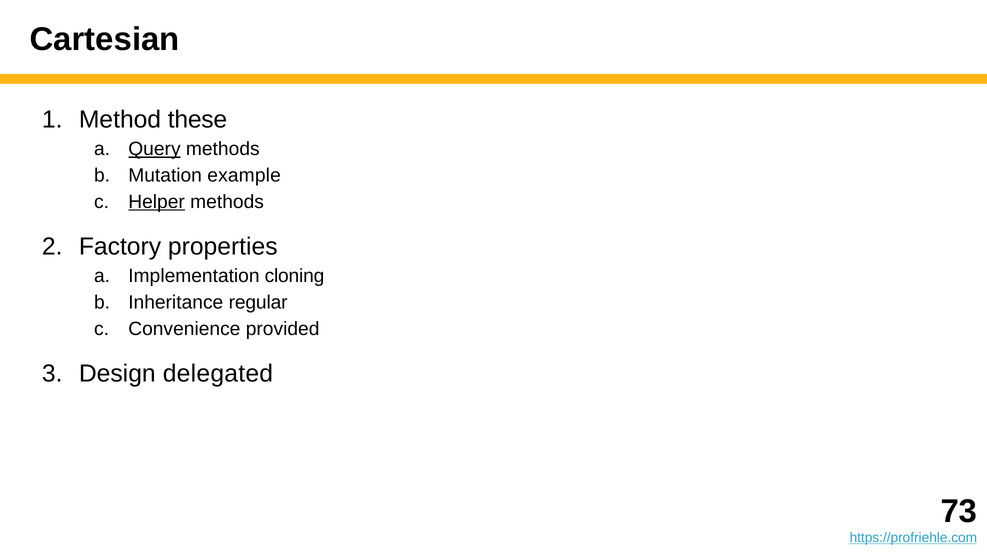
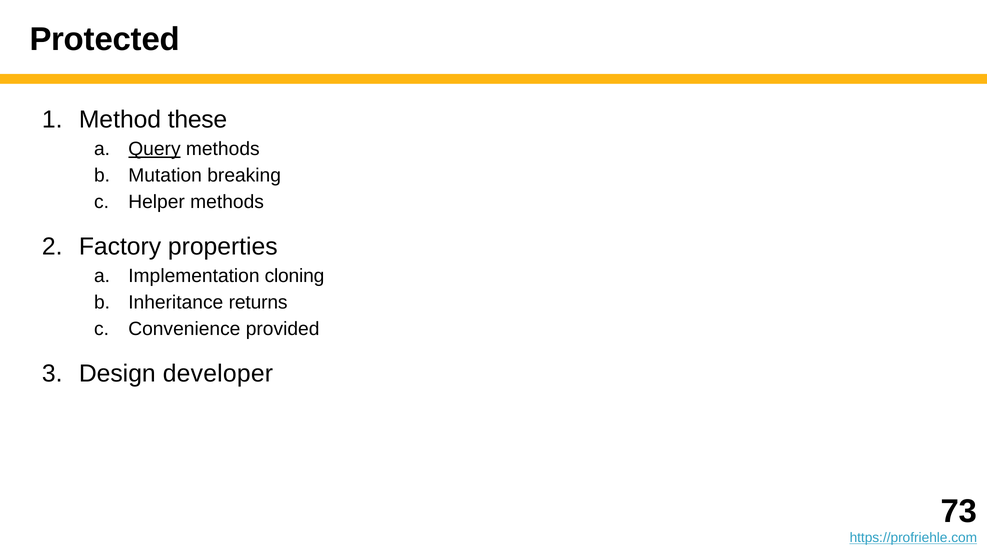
Cartesian: Cartesian -> Protected (105, 39)
example: example -> breaking (244, 175)
Helper underline: present -> none (157, 202)
regular: regular -> returns (258, 303)
delegated: delegated -> developer (218, 374)
